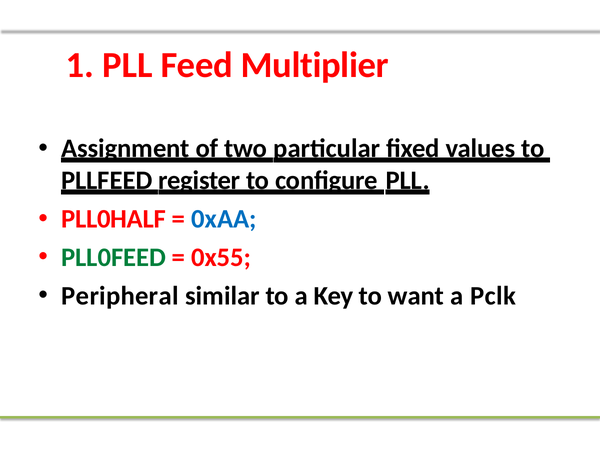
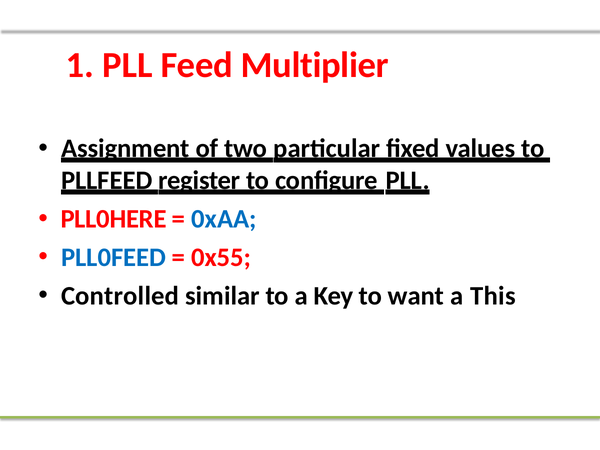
PLL0HALF: PLL0HALF -> PLL0HERE (114, 219)
PLL0FEED colour: green -> blue (113, 258)
Peripheral: Peripheral -> Controlled (120, 296)
Pclk: Pclk -> This (493, 296)
